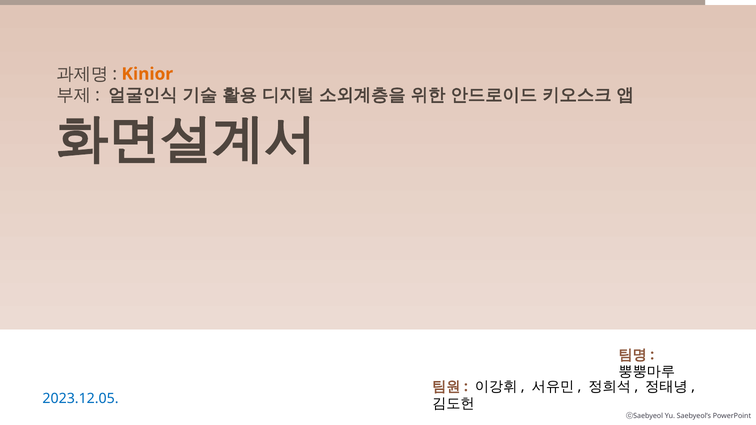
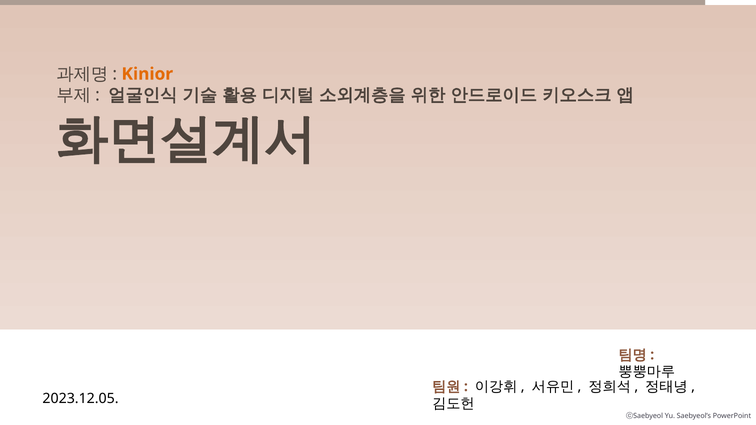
2023.12.05 colour: blue -> black (81, 399)
